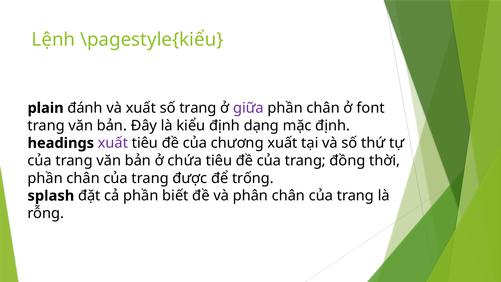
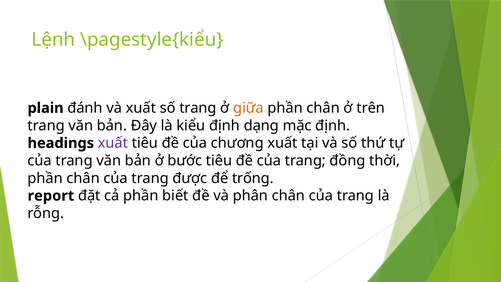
giữa colour: purple -> orange (248, 108)
font: font -> trên (371, 108)
chứa: chứa -> bước (185, 161)
splash: splash -> report (51, 196)
